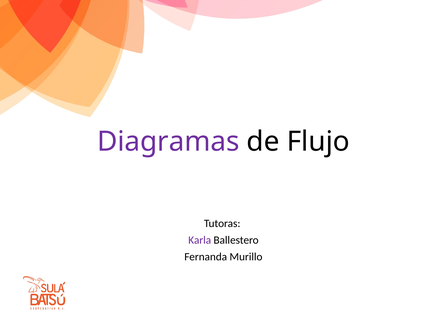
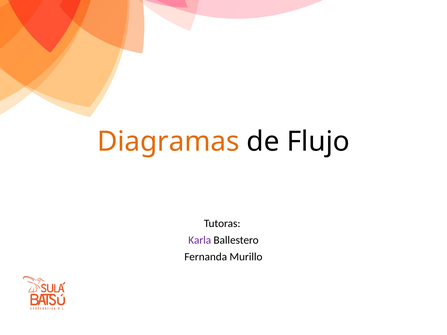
Diagramas colour: purple -> orange (168, 142)
